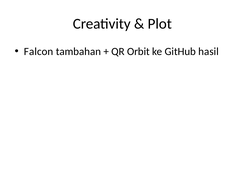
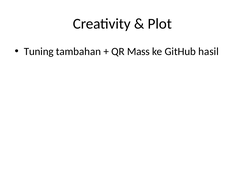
Falcon: Falcon -> Tuning (39, 51)
Orbit: Orbit -> Mass (138, 51)
